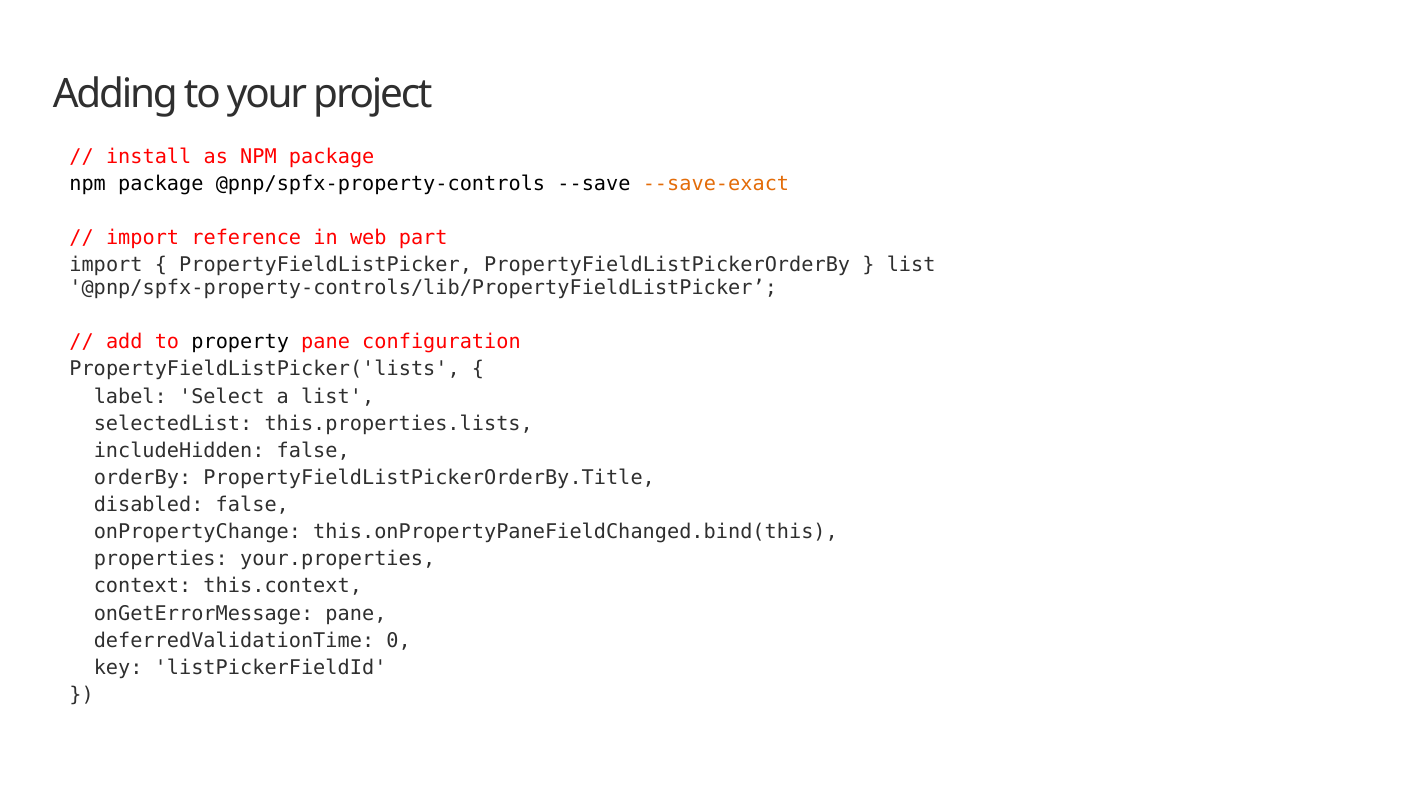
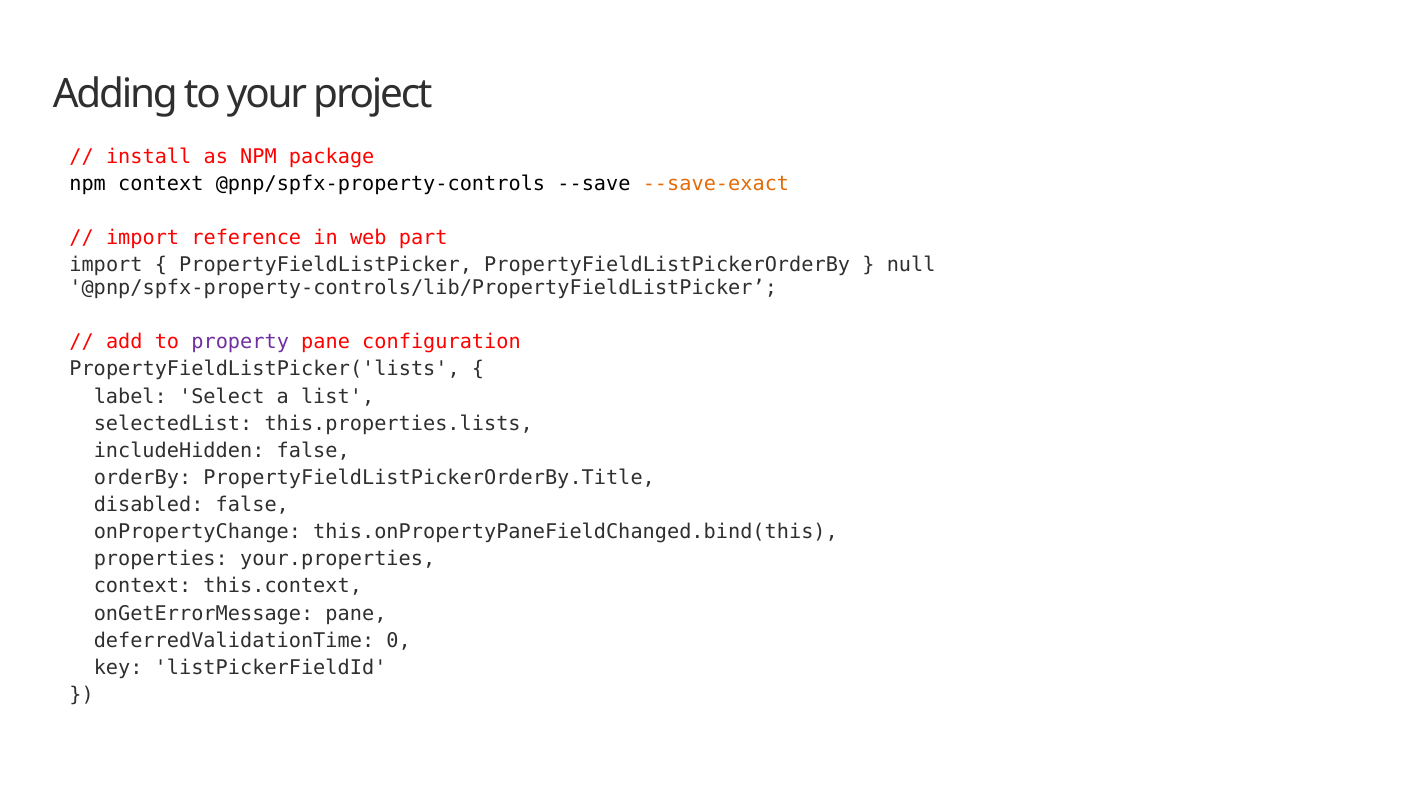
package: package -> context (161, 183)
list: list -> null (911, 265)
property colour: black -> purple (240, 342)
